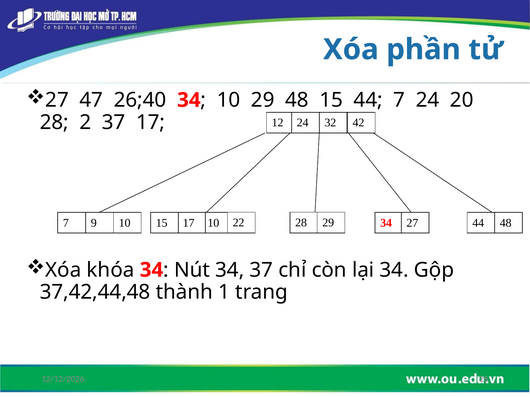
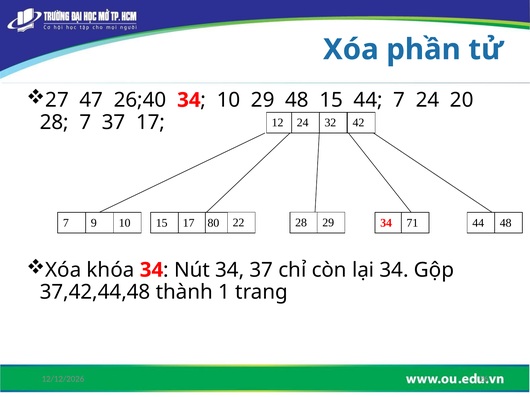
28 2: 2 -> 7 (85, 122)
10 10: 10 -> 80 (213, 223)
34 27: 27 -> 71 (412, 223)
